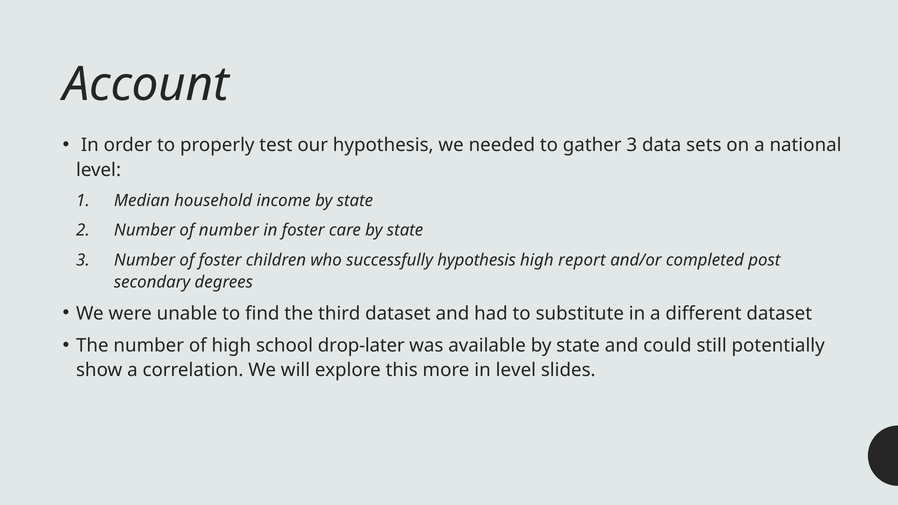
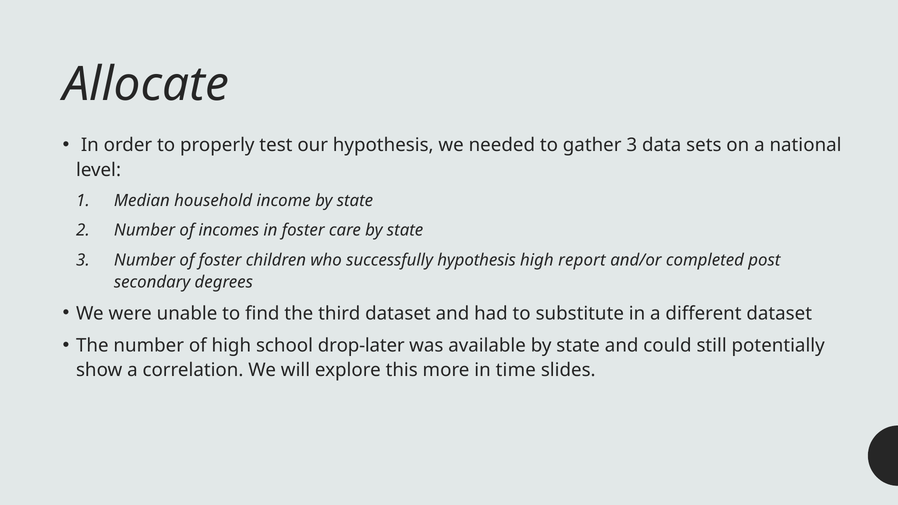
Account: Account -> Allocate (146, 85)
of number: number -> incomes (229, 230)
in level: level -> time (516, 370)
